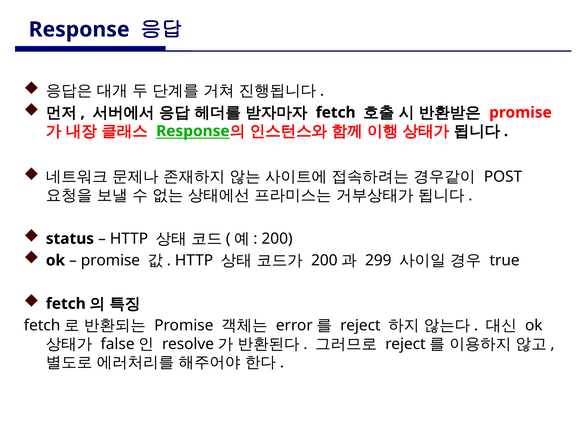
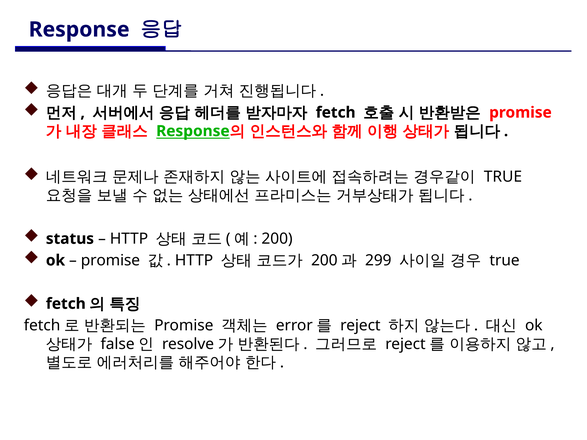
POST: POST -> TRUE (503, 177)
